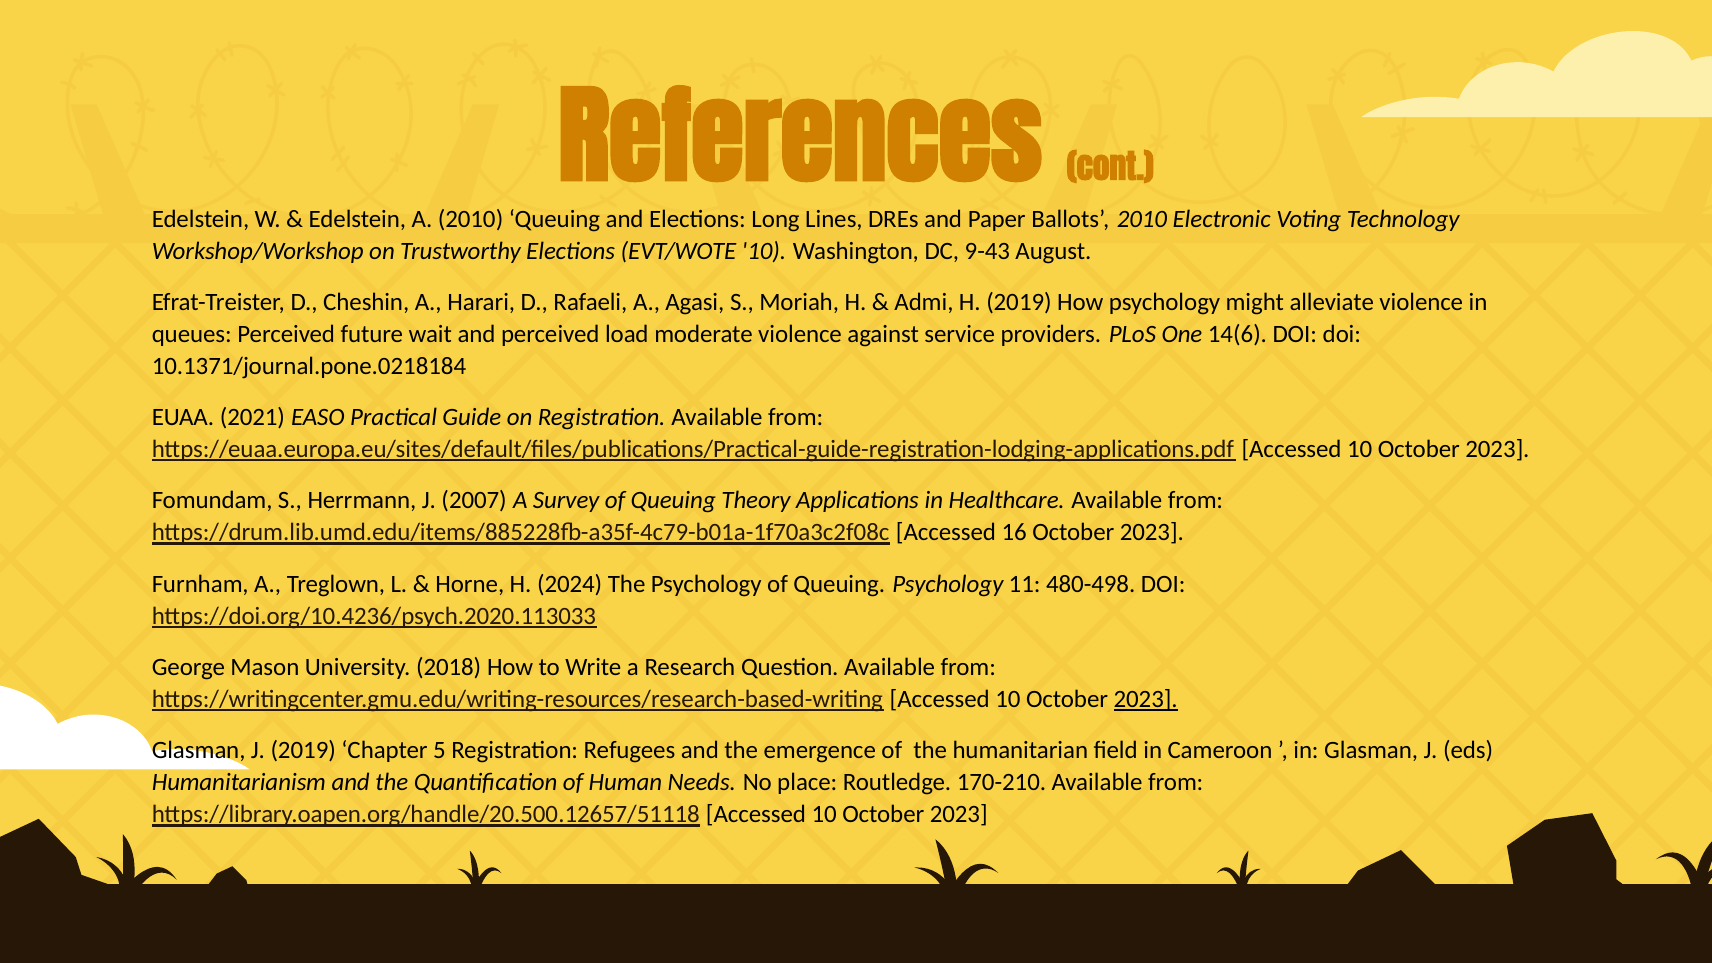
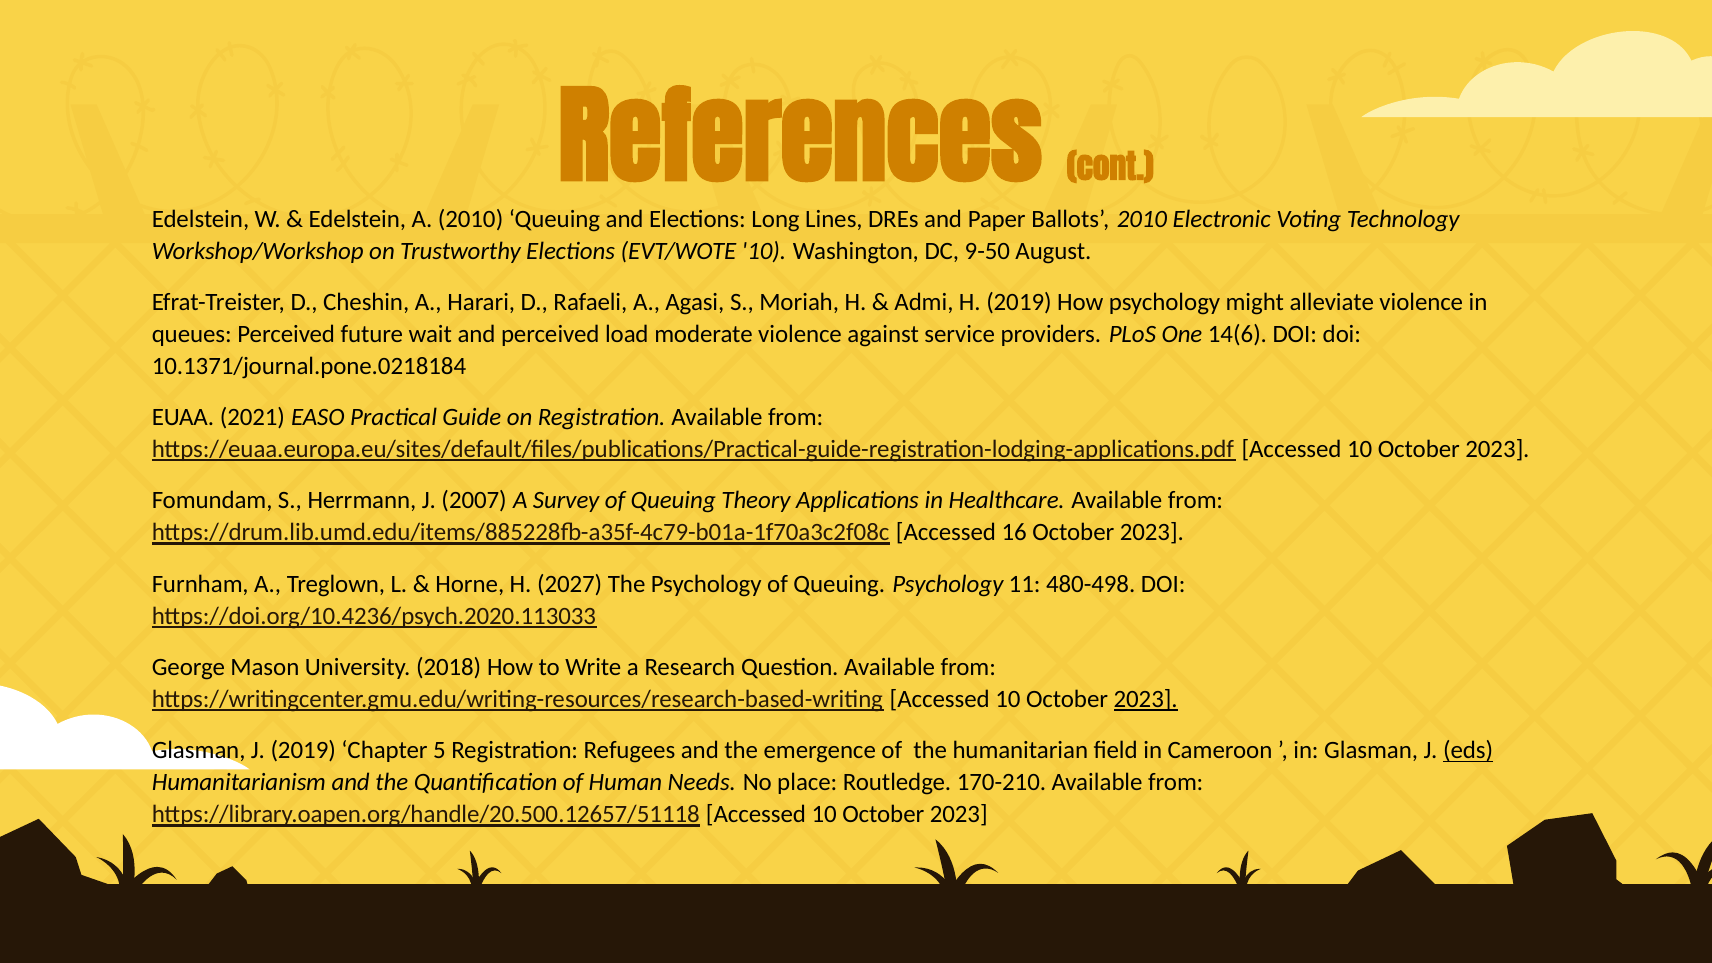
9-43: 9-43 -> 9-50 (987, 251)
2024: 2024 -> 2027 (570, 584)
eds underline: none -> present (1468, 751)
